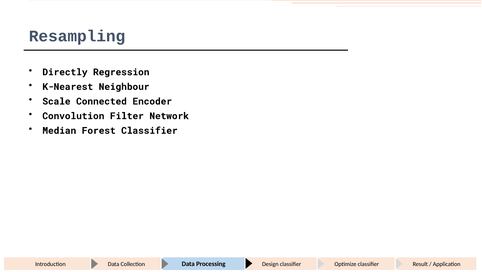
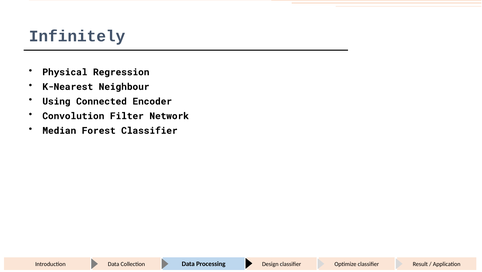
Resampling: Resampling -> Infinitely (77, 36)
Directly: Directly -> Physical (65, 72)
Scale: Scale -> Using (56, 101)
